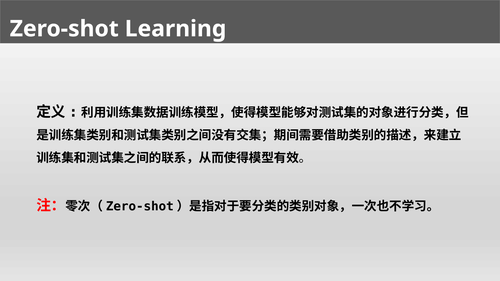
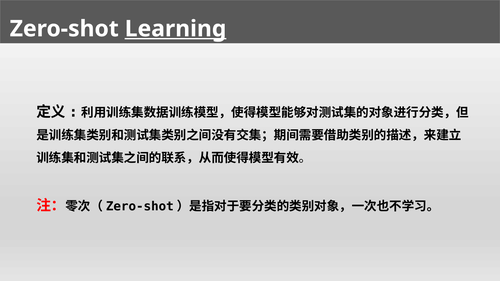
Learning underline: none -> present (176, 29)
